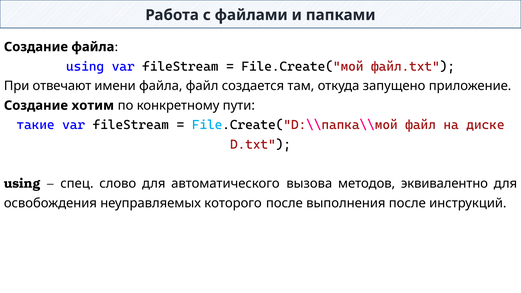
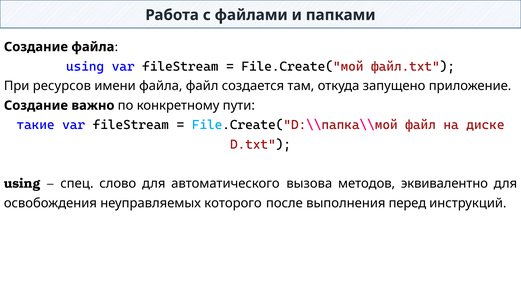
отвечают: отвечают -> ресурсов (62, 86)
хотим: хотим -> важно (93, 106)
выполнения после: после -> перед (407, 203)
